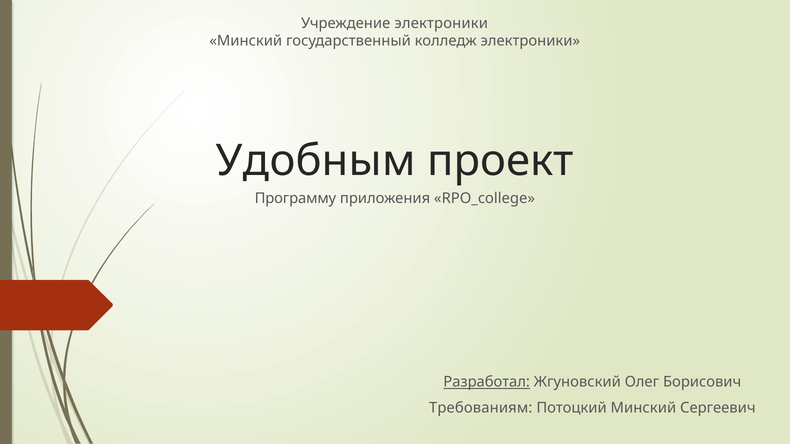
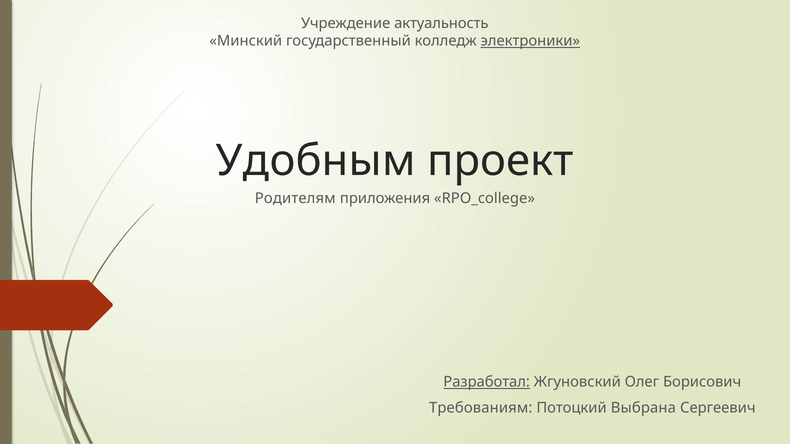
Учреждение электроники: электроники -> актуальность (441, 23)
электроники underline: none -> present (530, 41)
Программу: Программу -> Родителям (295, 199)
Потоцкий Минский: Минский -> Выбрана (643, 408)
